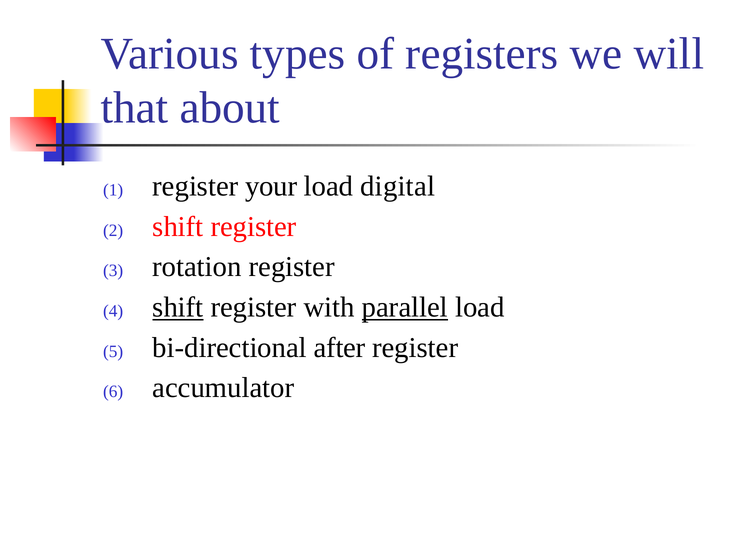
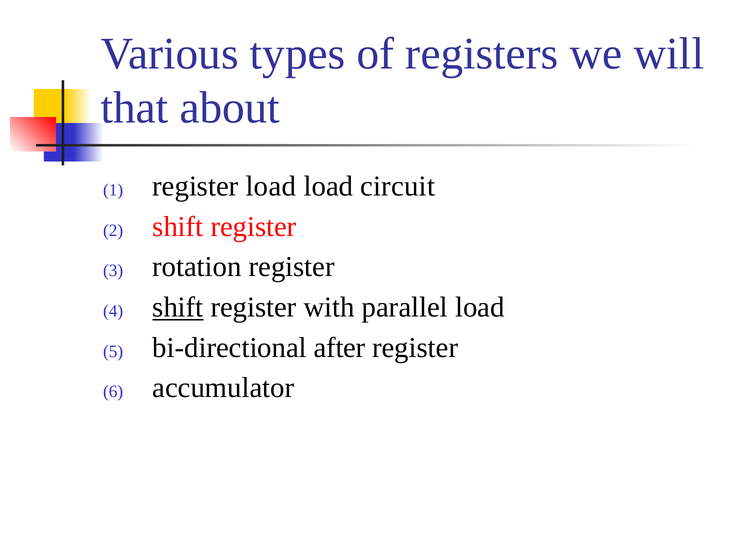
register your: your -> load (271, 186)
digital: digital -> circuit (398, 186)
parallel underline: present -> none (405, 307)
